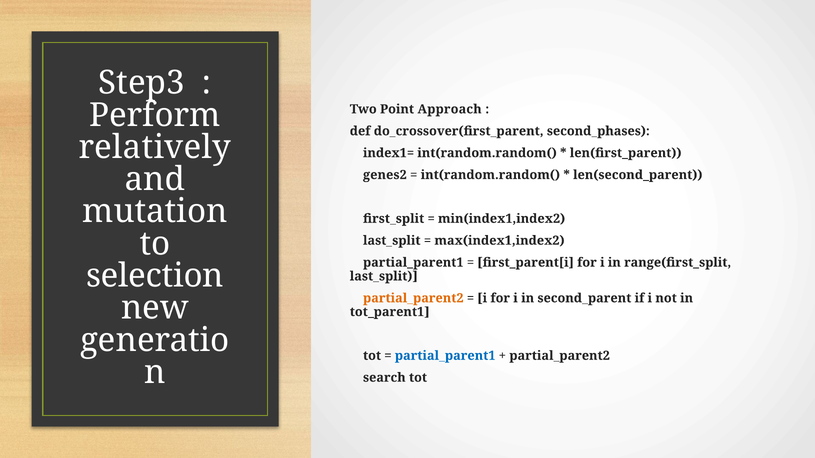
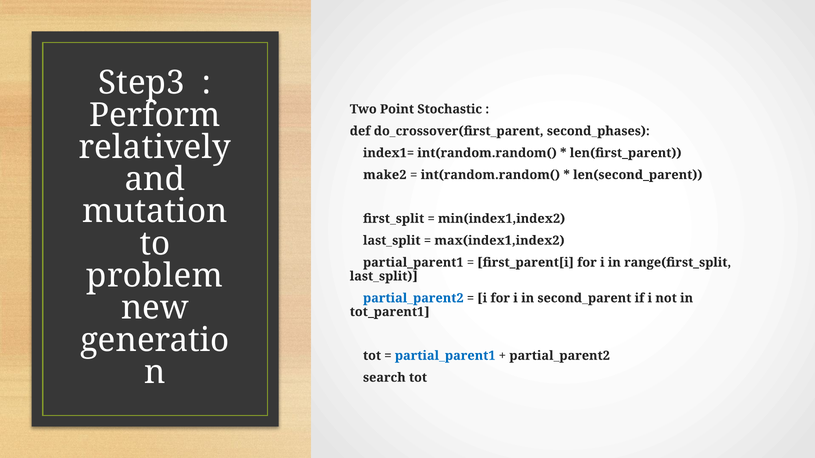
Approach: Approach -> Stochastic (450, 109)
genes2: genes2 -> make2 (385, 175)
selection: selection -> problem (155, 276)
partial_parent2 colour: orange -> blue (413, 298)
